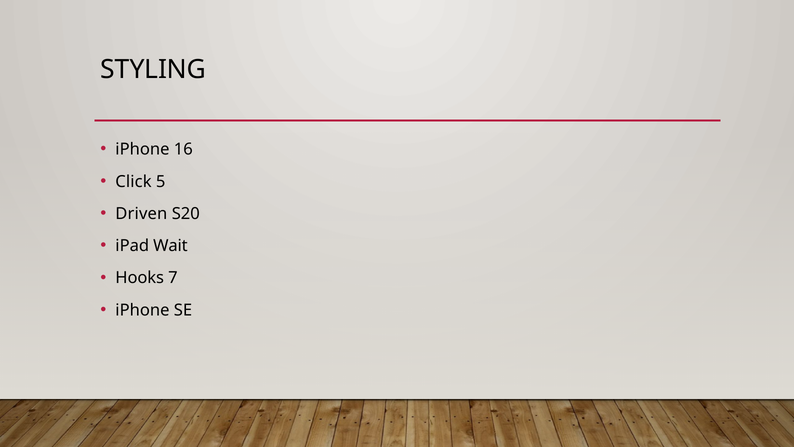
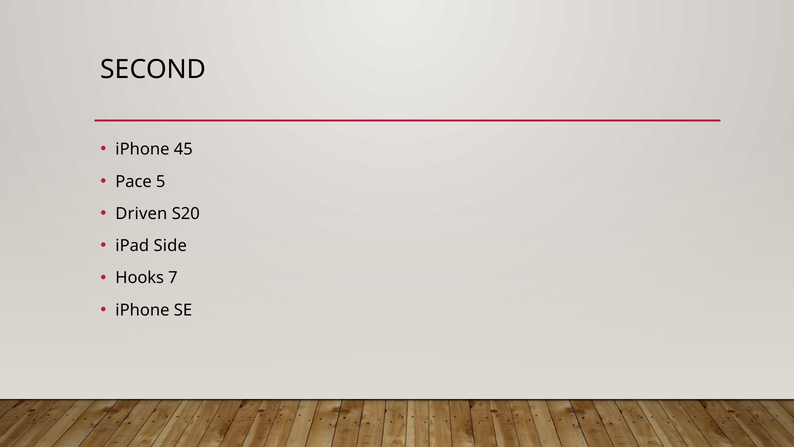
STYLING: STYLING -> SECOND (153, 70)
16: 16 -> 45 (183, 149)
Click: Click -> Pace (134, 181)
Wait: Wait -> Side (170, 246)
